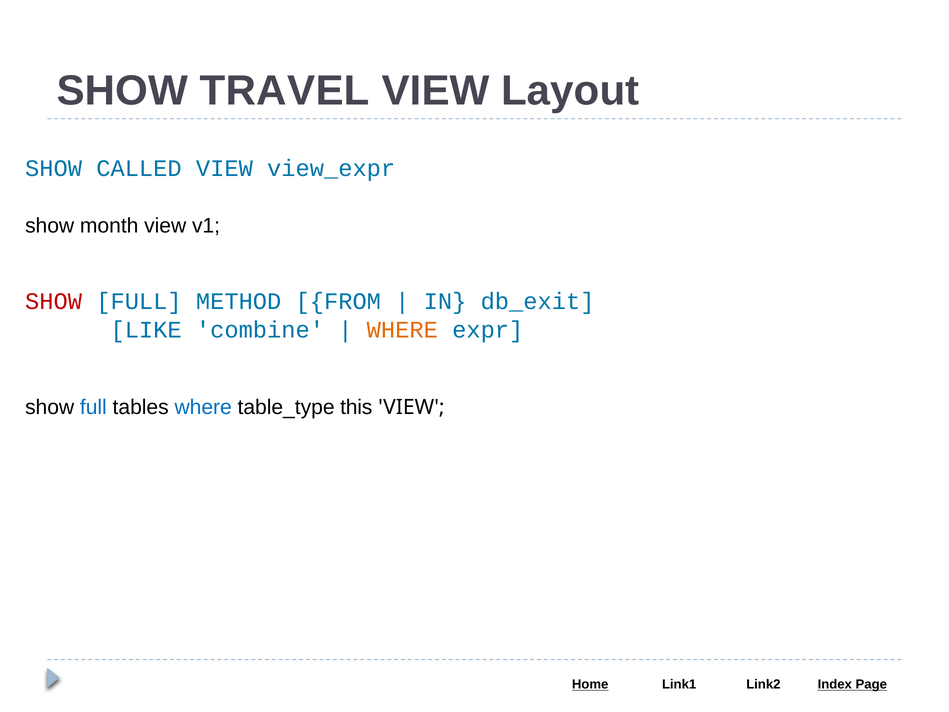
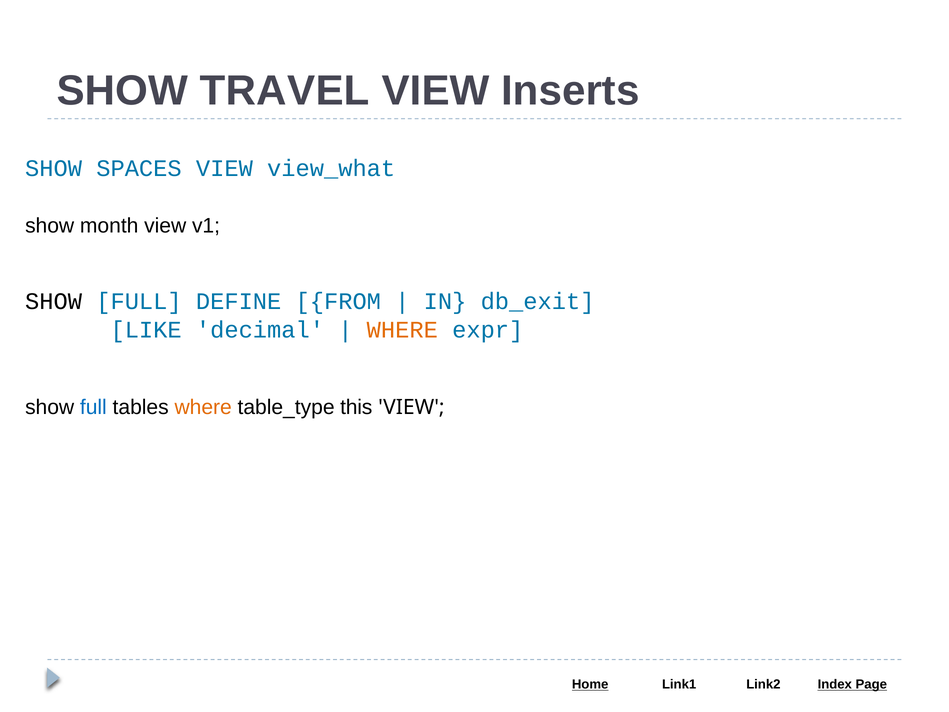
Layout: Layout -> Inserts (570, 91)
CALLED: CALLED -> SPACES (139, 168)
view_expr: view_expr -> view_what (331, 168)
SHOW colour: red -> black (54, 301)
METHOD: METHOD -> DEFINE (239, 301)
combine: combine -> decimal (260, 330)
where colour: blue -> orange (203, 407)
